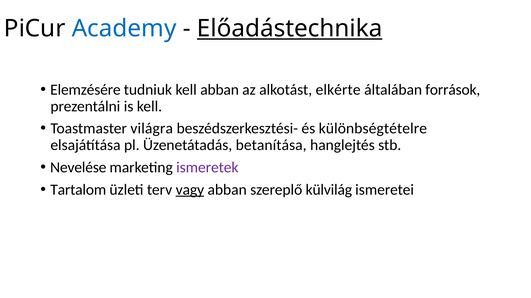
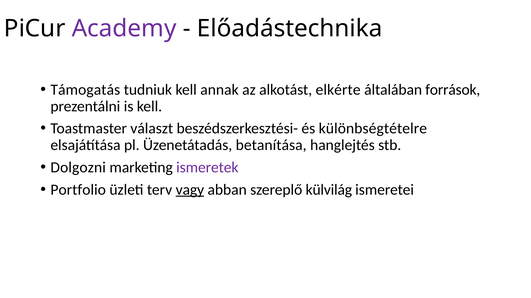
Academy colour: blue -> purple (124, 29)
Előadástechnika underline: present -> none (290, 29)
Elemzésére: Elemzésére -> Támogatás (85, 90)
kell abban: abban -> annak (219, 90)
világra: világra -> választ (152, 129)
Nevelése: Nevelése -> Dolgozni (78, 168)
Tartalom: Tartalom -> Portfolio (78, 190)
